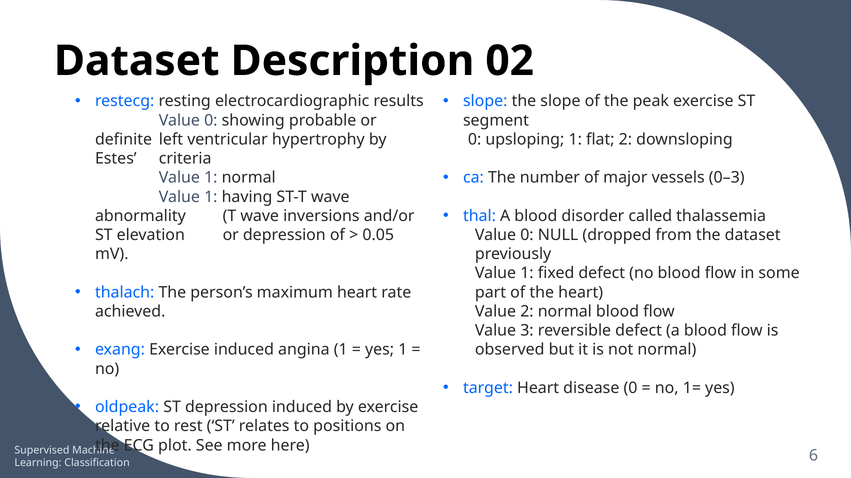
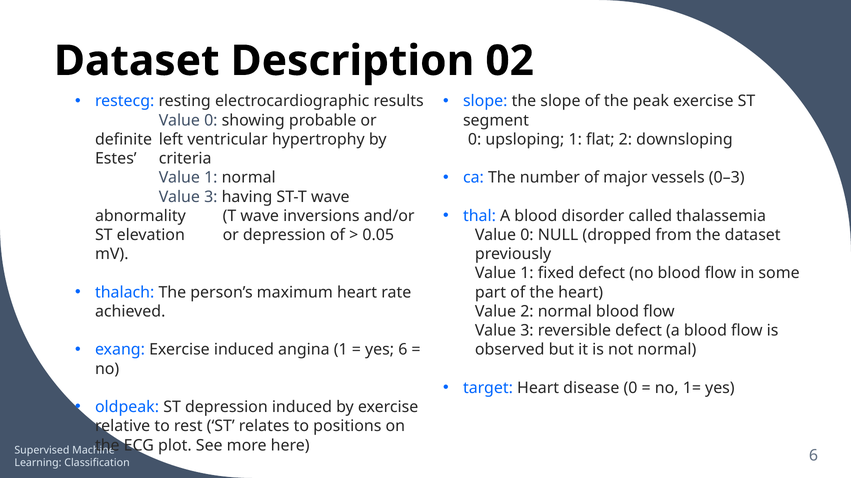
1: 1 -> 3 (211, 197)
yes 1: 1 -> 6 (403, 350)
